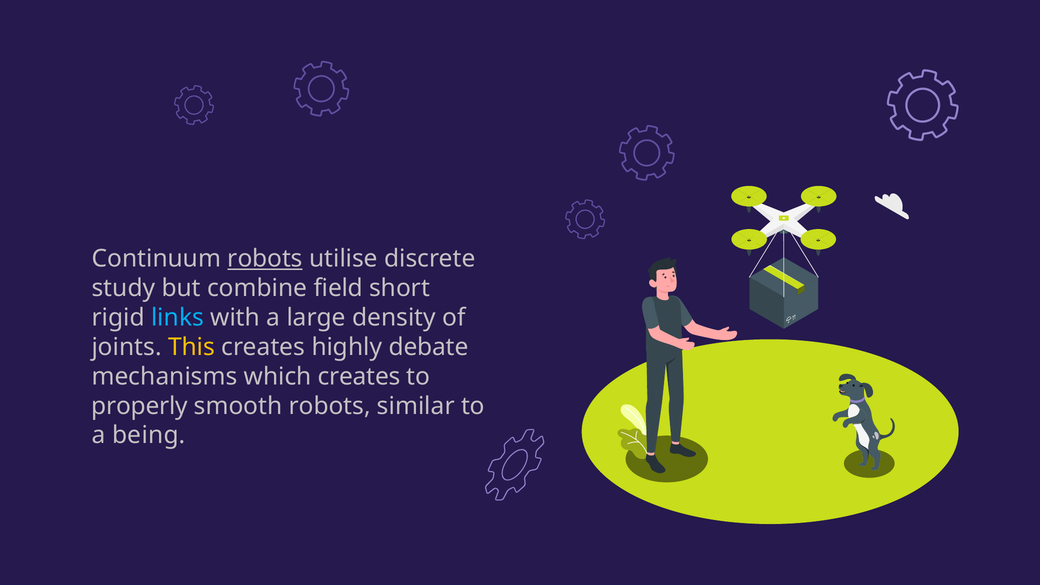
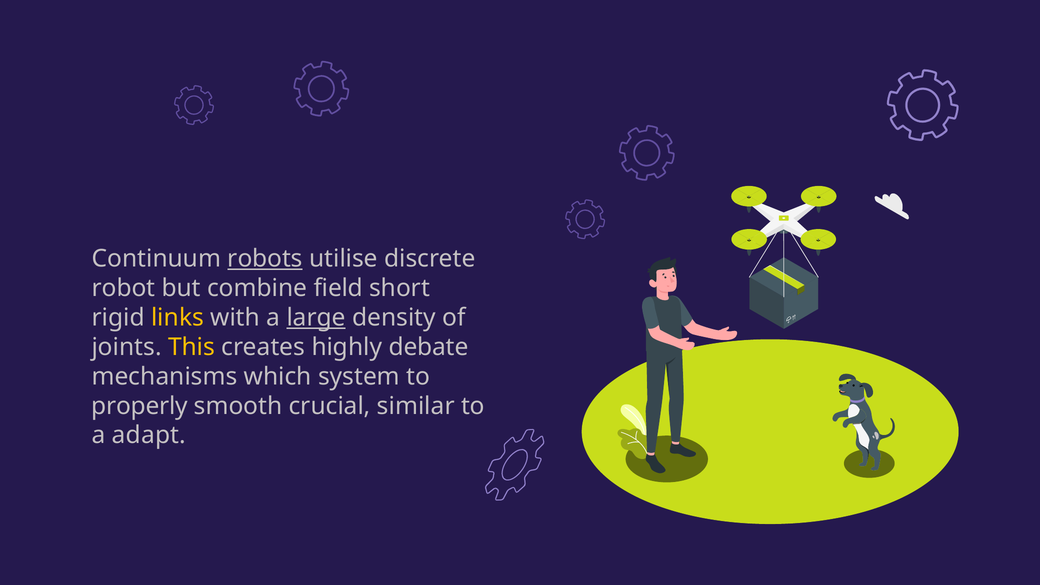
study: study -> robot (123, 288)
links colour: light blue -> yellow (178, 317)
large underline: none -> present (316, 317)
which creates: creates -> system (359, 376)
smooth robots: robots -> crucial (330, 406)
being: being -> adapt (149, 435)
